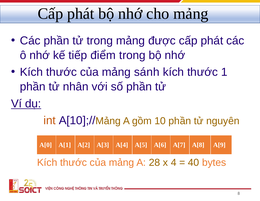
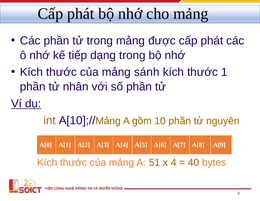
điểm: điểm -> dạng (103, 55)
28: 28 -> 51 (155, 163)
